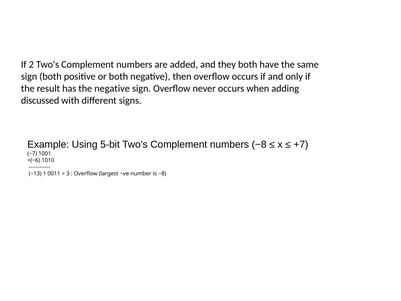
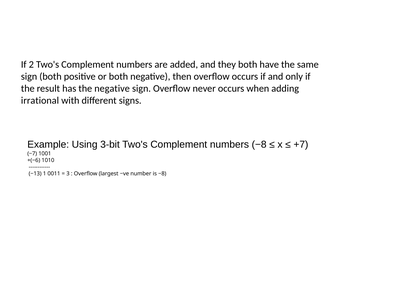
discussed: discussed -> irrational (40, 100)
5-bit: 5-bit -> 3-bit (110, 144)
